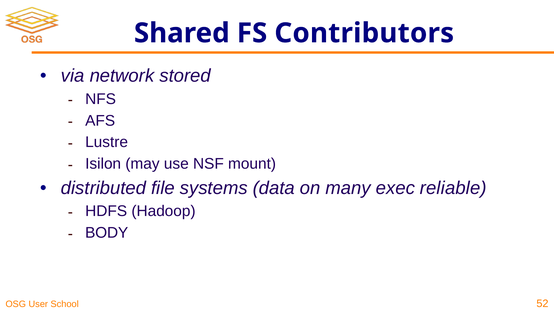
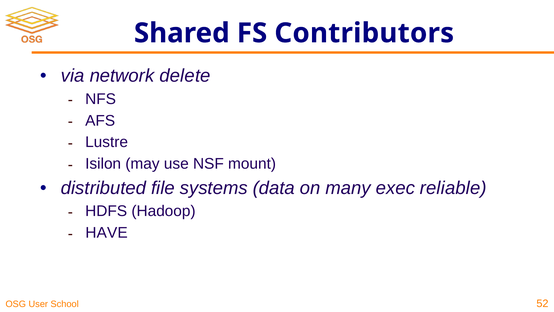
stored: stored -> delete (185, 76)
BODY: BODY -> HAVE (107, 233)
